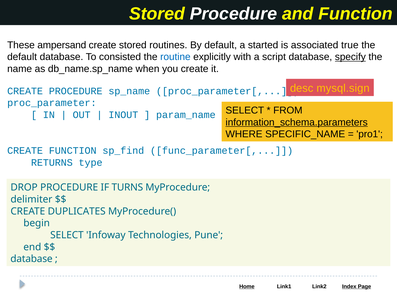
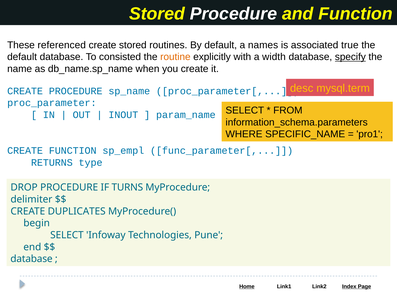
ampersand: ampersand -> referenced (62, 45)
started: started -> names (263, 45)
routine colour: blue -> orange (175, 57)
script: script -> width (274, 57)
mysql.sign: mysql.sign -> mysql.term (343, 88)
information_schema.parameters underline: present -> none (297, 122)
sp_find: sp_find -> sp_empl (123, 150)
